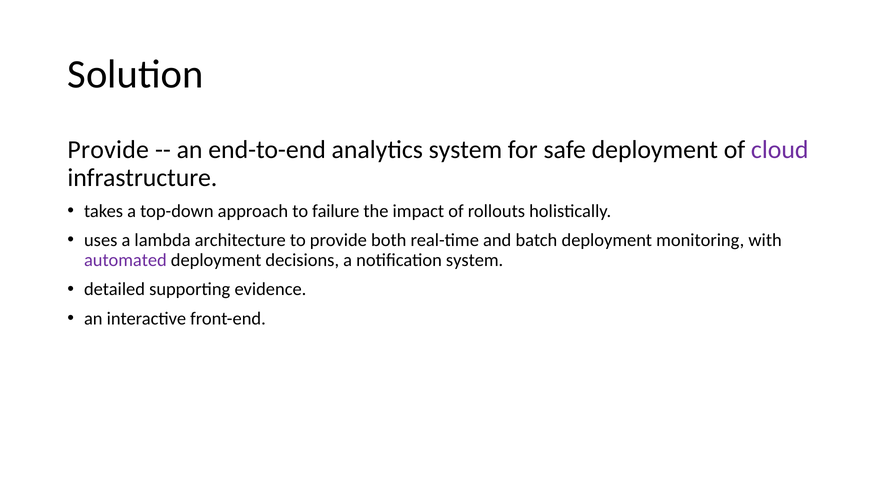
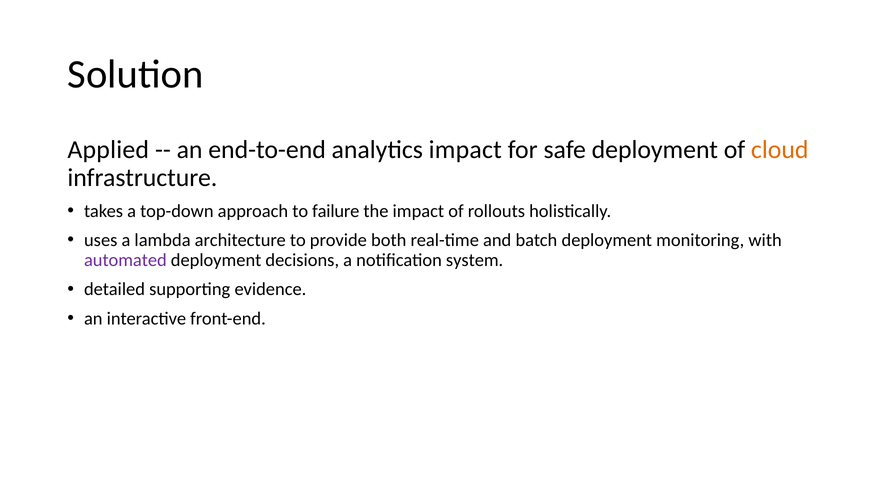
Provide: Provide -> Applied (108, 150)
analytics system: system -> impact (465, 150)
cloud colour: purple -> orange (780, 150)
